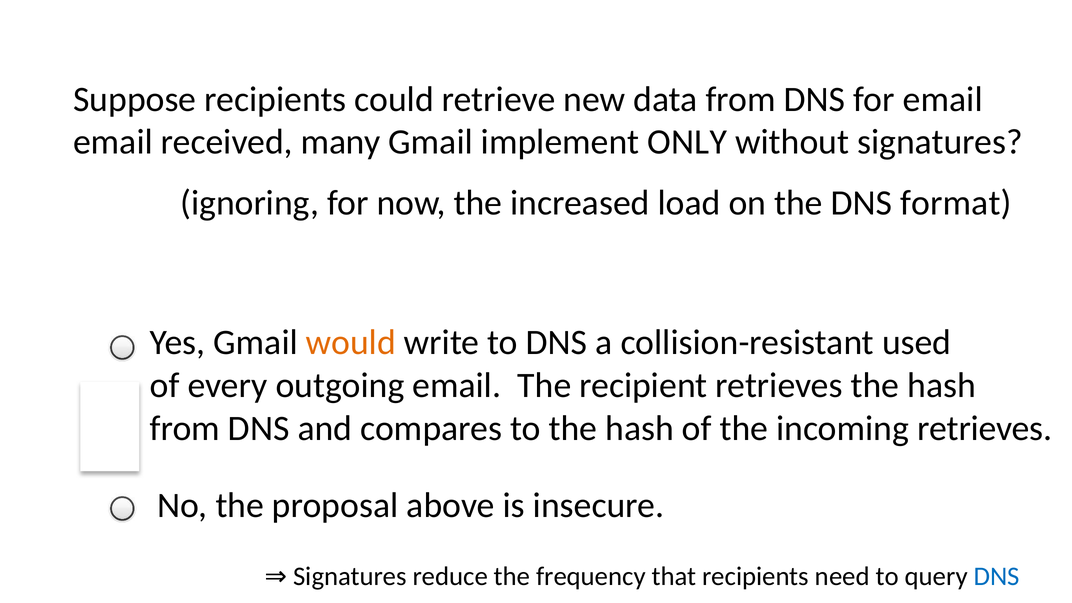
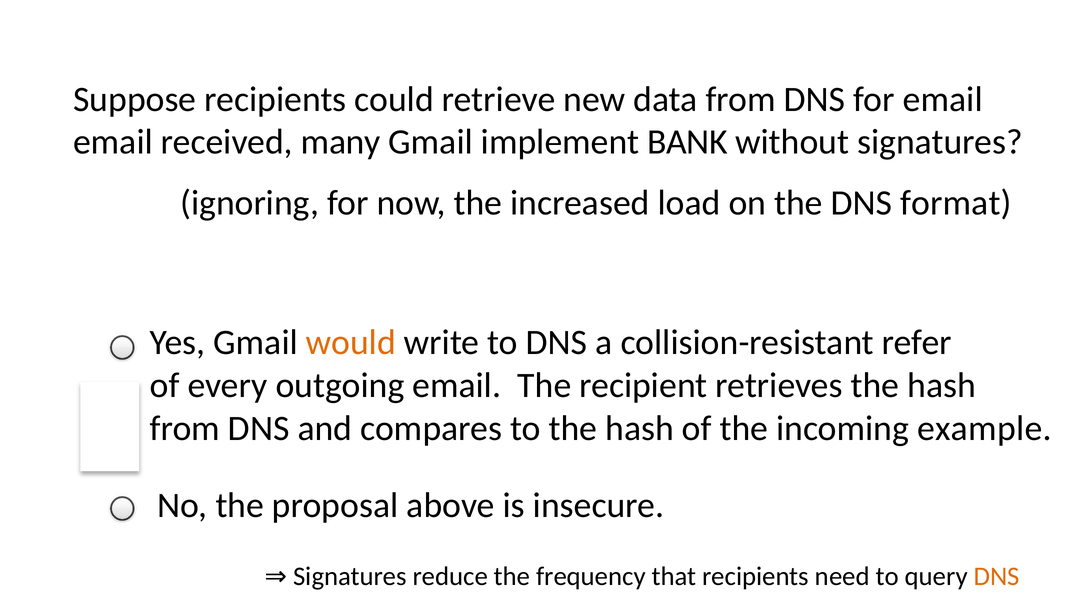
ONLY: ONLY -> BANK (687, 142)
used: used -> refer (917, 343)
incoming retrieves: retrieves -> example (984, 428)
DNS colour: blue -> orange (997, 576)
